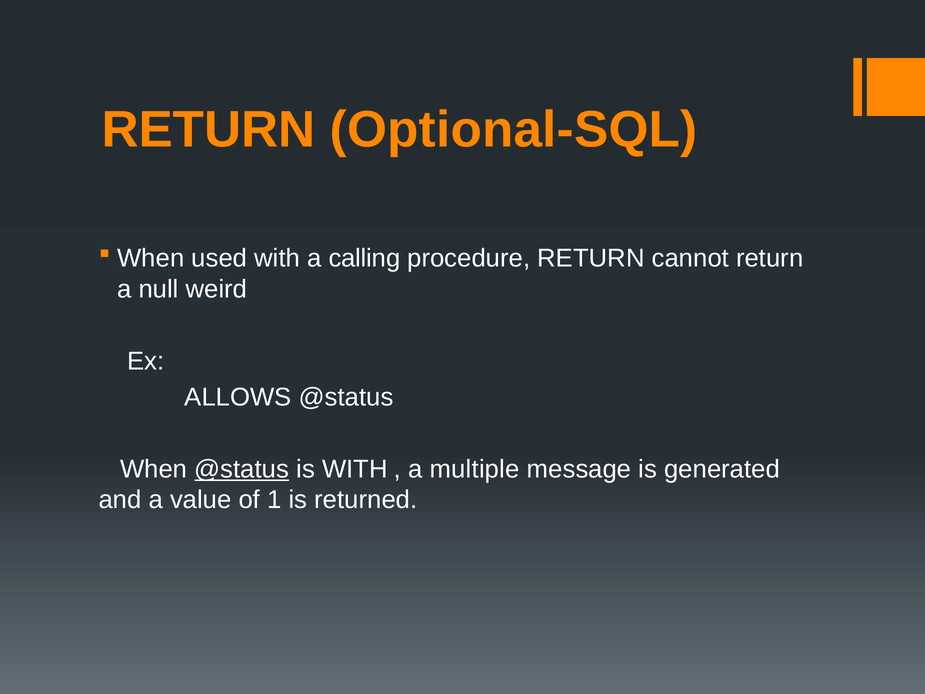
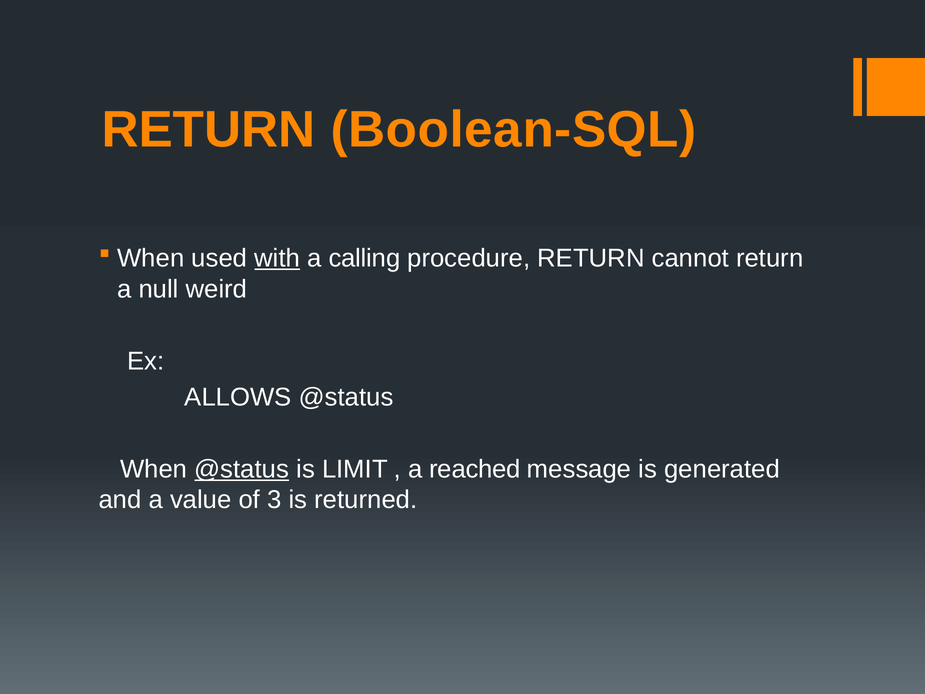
Optional-SQL: Optional-SQL -> Boolean-SQL (513, 130)
with underline: none -> present (277, 258)
is WITH: WITH -> LIMIT (355, 469)
multiple: multiple -> reached (475, 469)
1: 1 -> 3 (274, 500)
